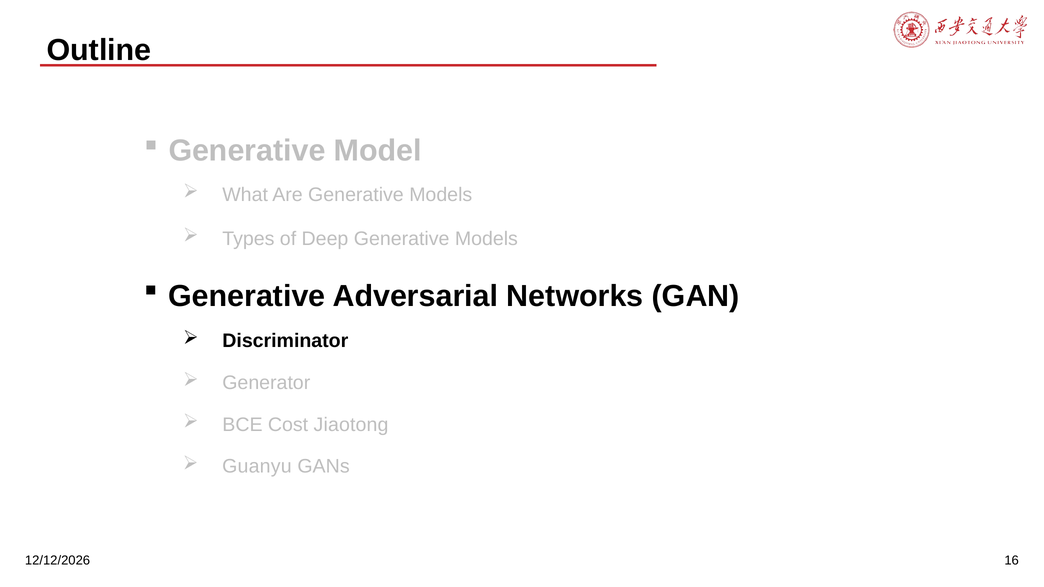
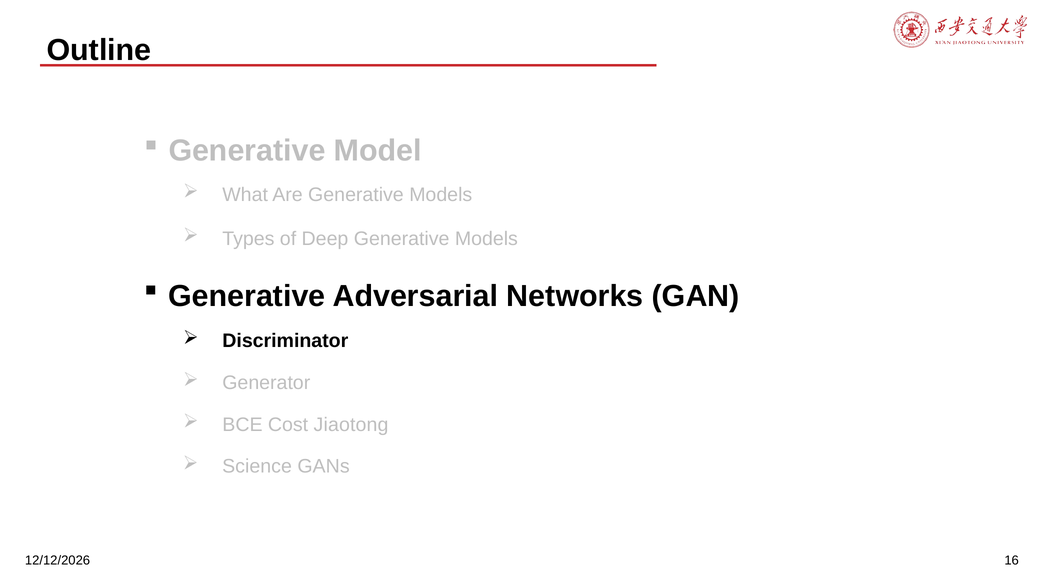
Guanyu: Guanyu -> Science (257, 467)
